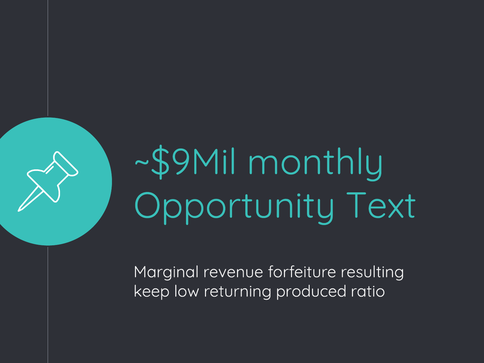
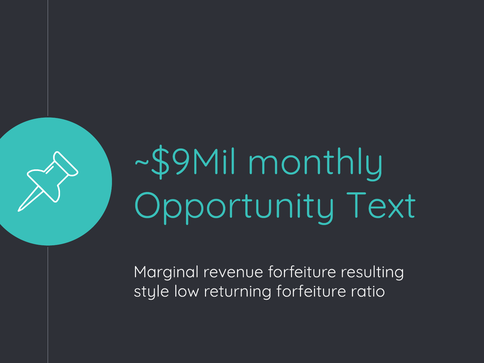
keep: keep -> style (151, 291)
returning produced: produced -> forfeiture (311, 291)
